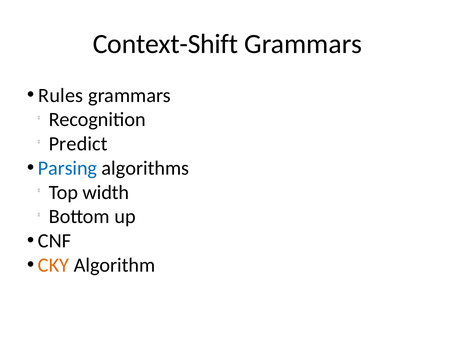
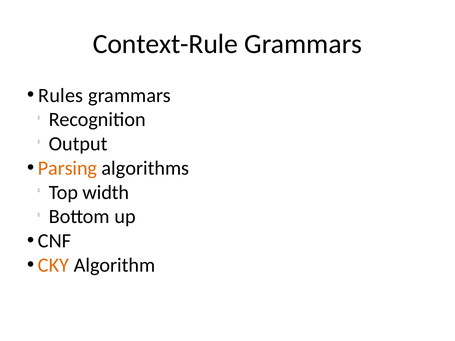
Context-Shift: Context-Shift -> Context-Rule (165, 44)
Predict: Predict -> Output (78, 144)
Parsing colour: blue -> orange (68, 168)
